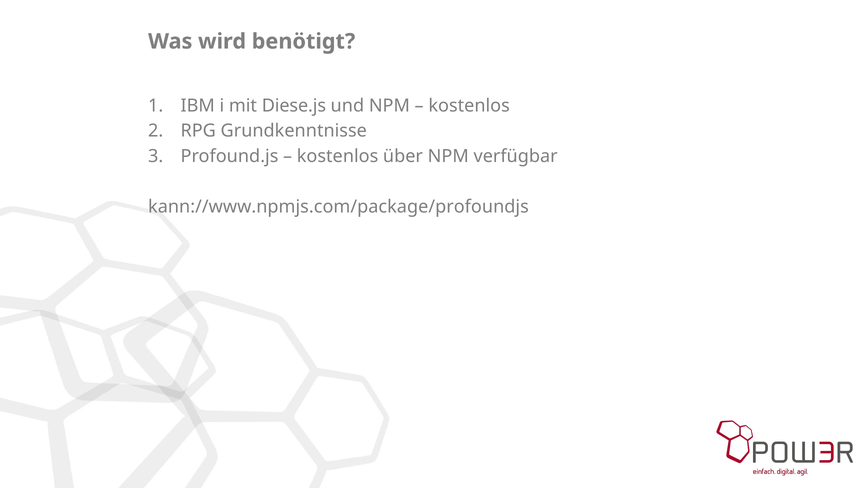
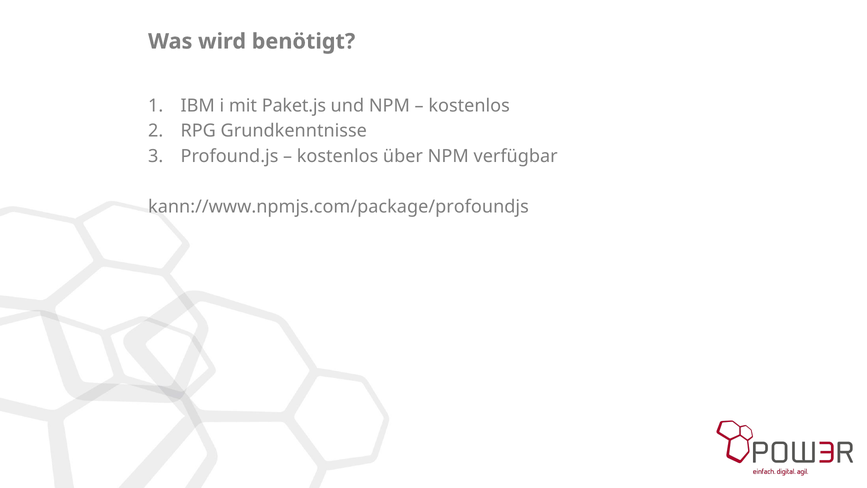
Diese.js: Diese.js -> Paket.js (294, 105)
